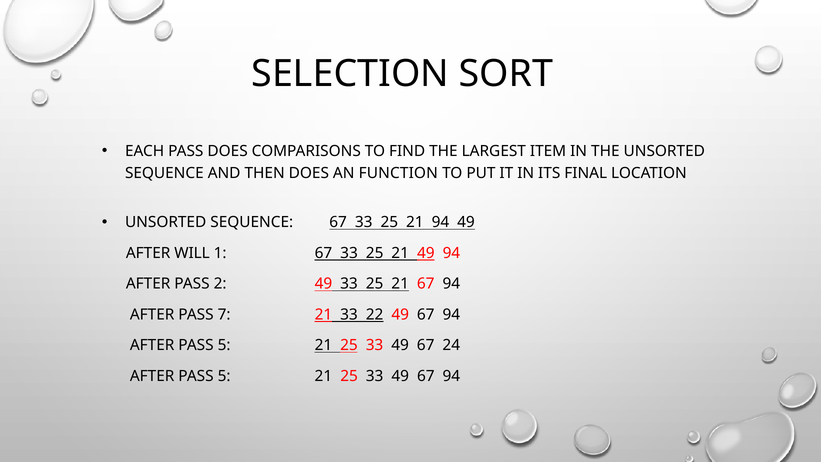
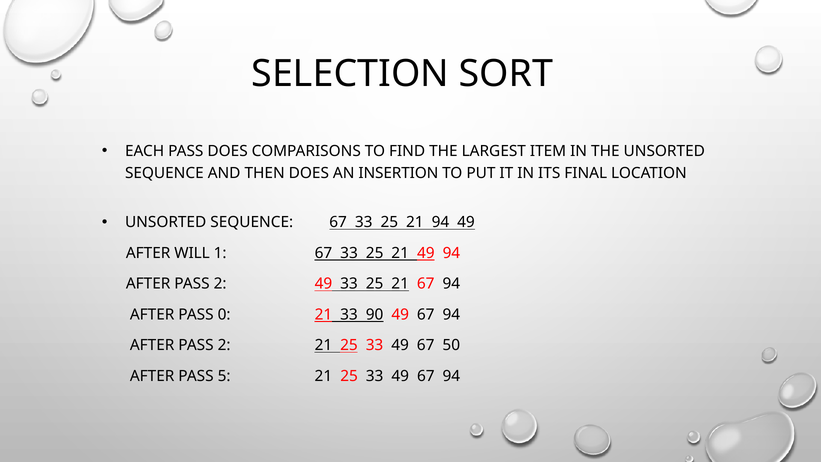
FUNCTION: FUNCTION -> INSERTION (398, 173)
7: 7 -> 0 (224, 314)
22: 22 -> 90 (375, 314)
5: 5 -> 2 (224, 345)
24: 24 -> 50 (451, 345)
